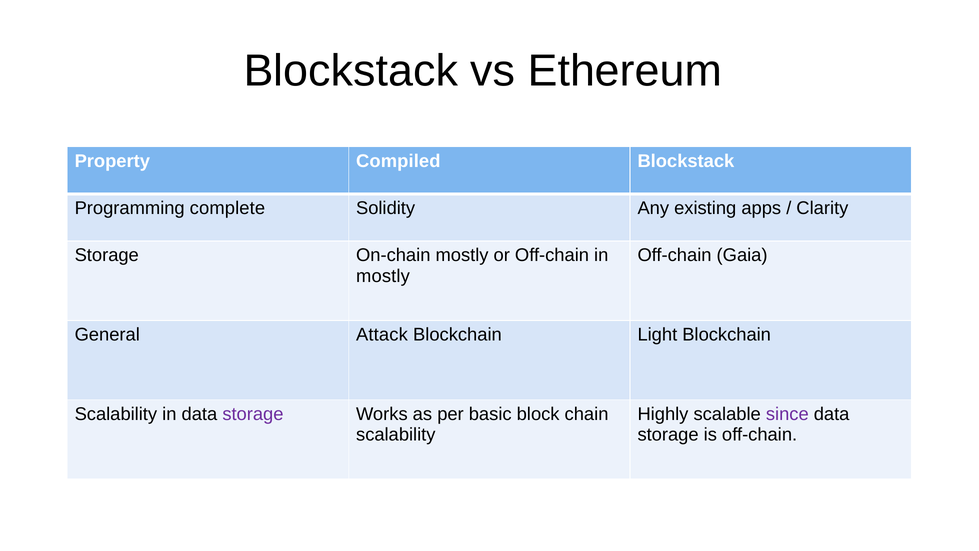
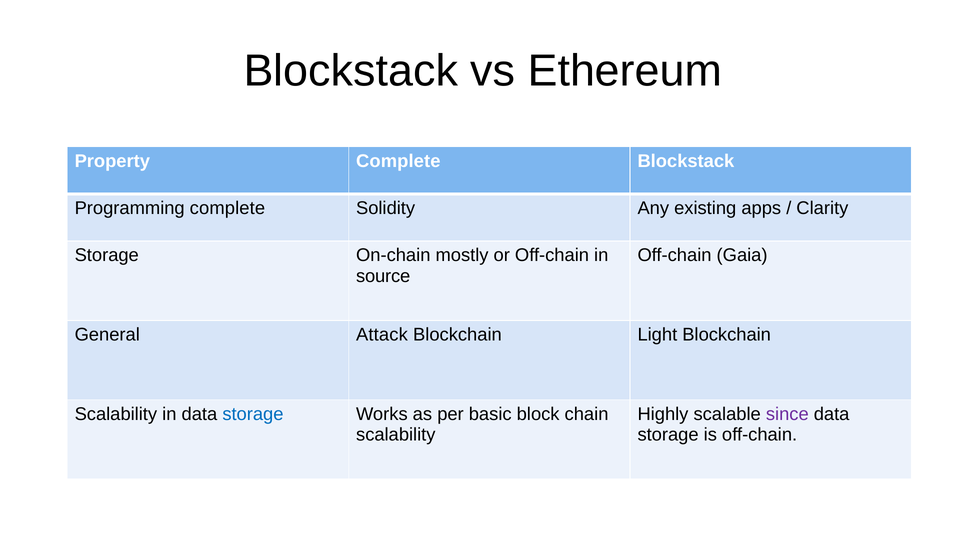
Property Compiled: Compiled -> Complete (398, 161)
mostly: mostly -> source (383, 276)
storage colour: purple -> blue (253, 414)
